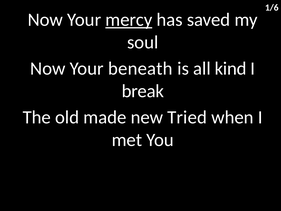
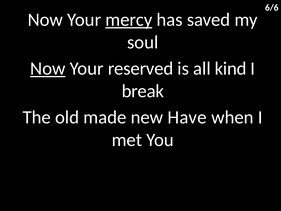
1/6: 1/6 -> 6/6 (272, 8)
Now underline: none -> present (48, 68)
beneath: beneath -> reserved (141, 68)
Tried: Tried -> Have (187, 117)
